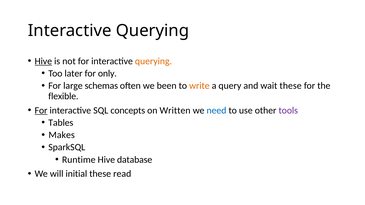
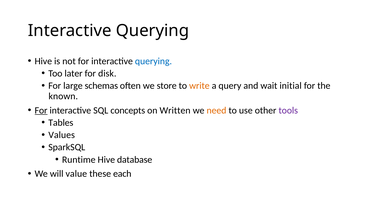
Hive underline: present -> none (43, 61)
querying colour: orange -> blue (153, 61)
only: only -> disk (107, 74)
been: been -> store (167, 86)
wait these: these -> initial (291, 86)
flexible: flexible -> known (63, 96)
need colour: blue -> orange (216, 111)
Makes: Makes -> Values (62, 135)
initial: initial -> value (76, 174)
read: read -> each (122, 174)
